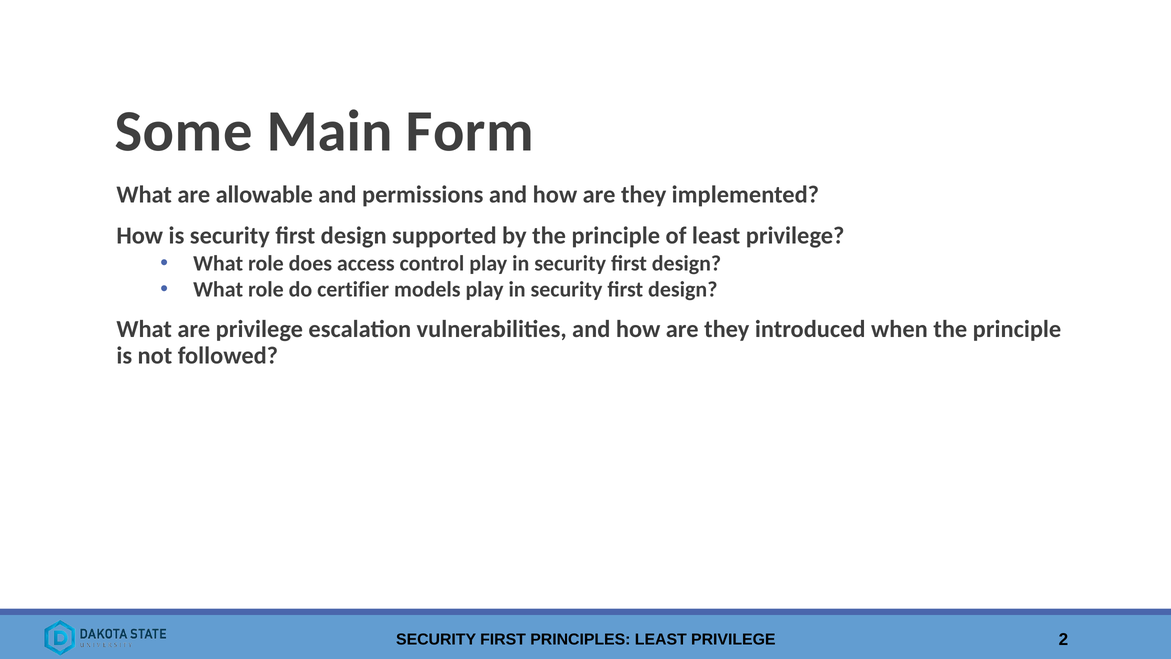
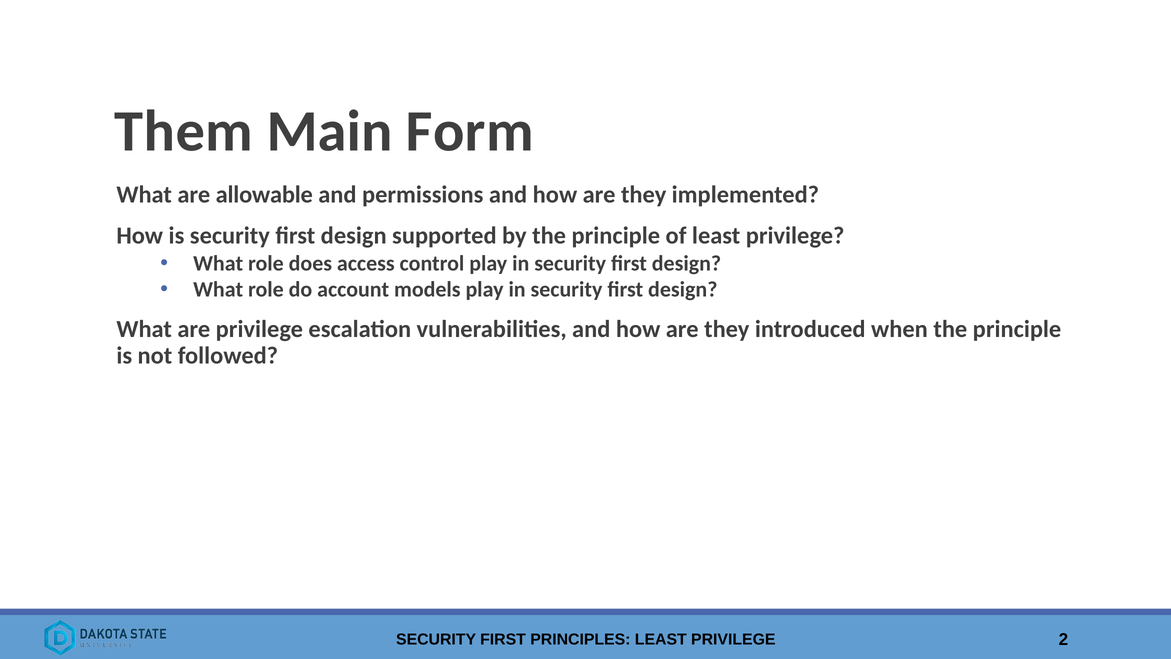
Some: Some -> Them (184, 131)
certifier: certifier -> account (353, 289)
